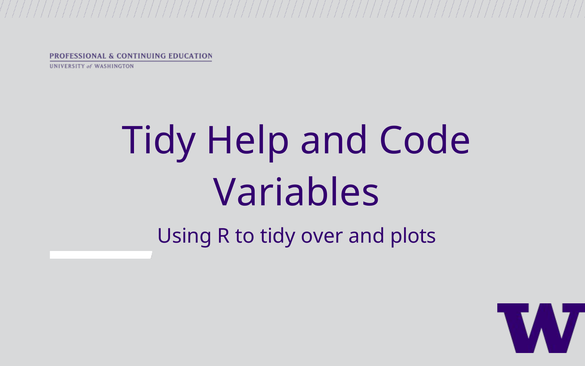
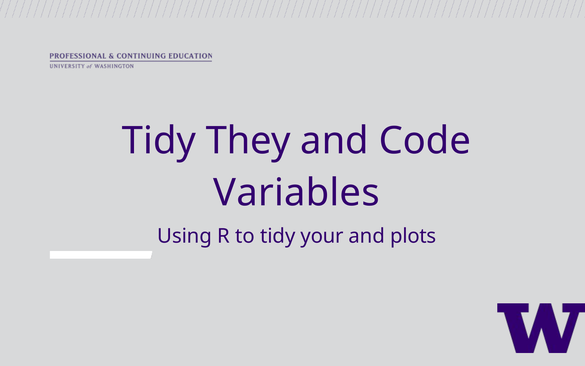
Help: Help -> They (248, 141)
over: over -> your (322, 236)
